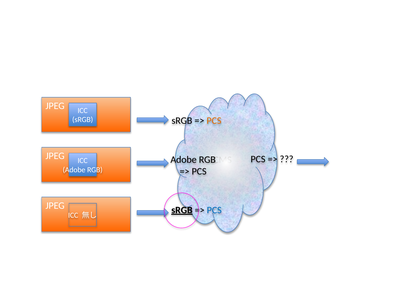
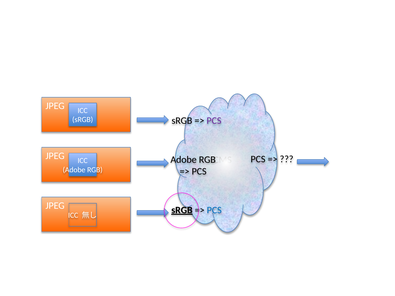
PCS colour: orange -> purple (214, 121)
